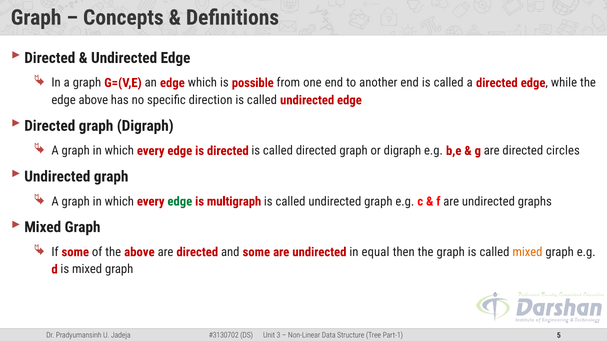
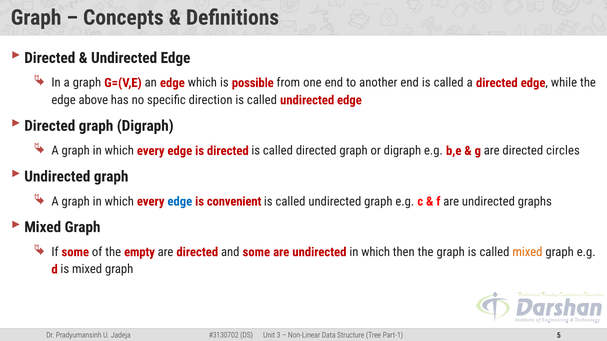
edge colour: green -> blue (180, 202)
multigraph: multigraph -> convenient (234, 202)
the above: above -> empty (139, 252)
undirected in equal: equal -> which (376, 252)
